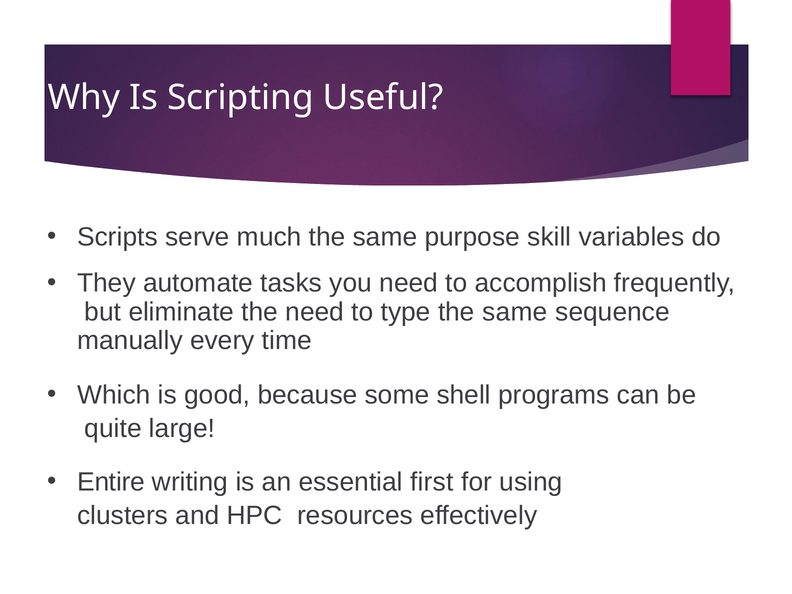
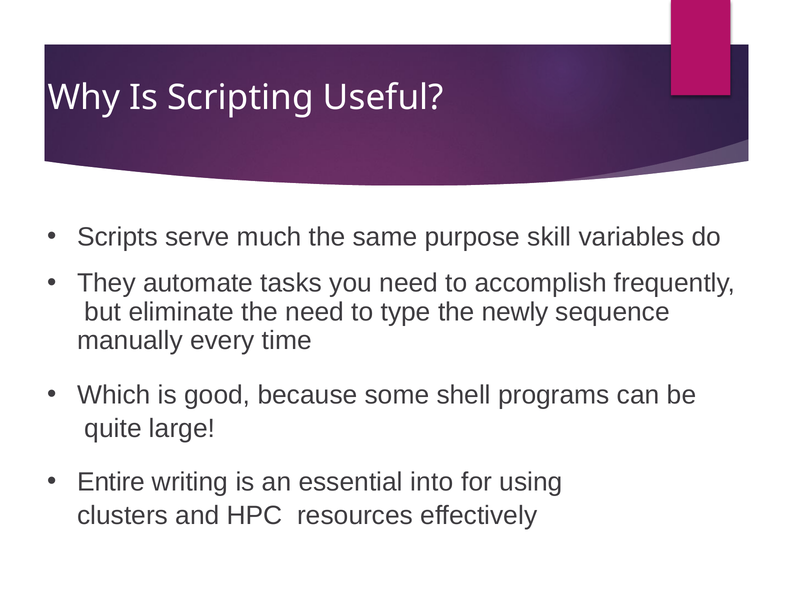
type the same: same -> newly (515, 312)
first: first -> into (432, 482)
